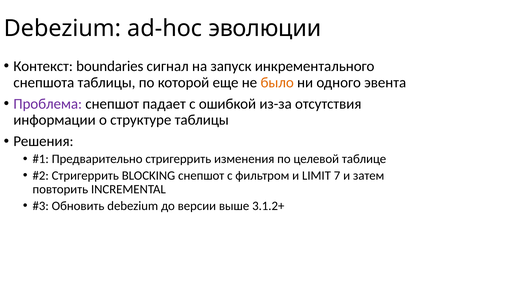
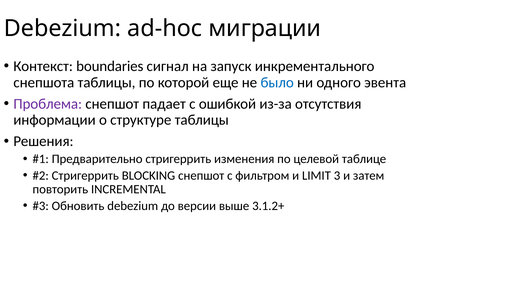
эволюции: эволюции -> миграции (265, 28)
было colour: orange -> blue (277, 82)
7: 7 -> 3 (337, 175)
